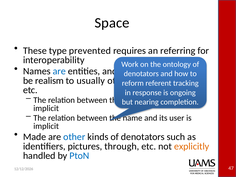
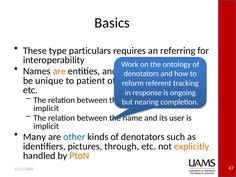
Space: Space -> Basics (112, 23)
prevented: prevented -> particulars (90, 51)
are colour: blue -> orange (59, 71)
realism: realism -> unique (49, 81)
usually: usually -> patient (91, 81)
Made: Made -> Many (34, 137)
PtoN colour: blue -> orange (79, 156)
